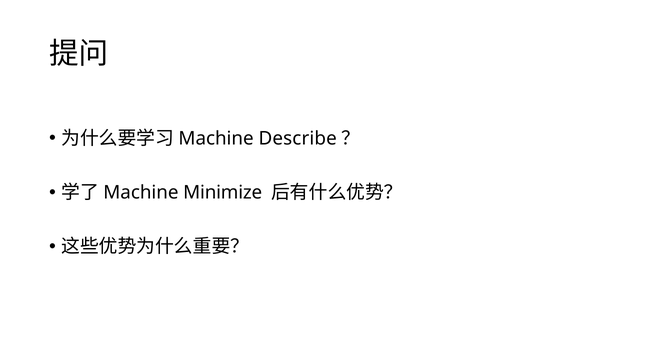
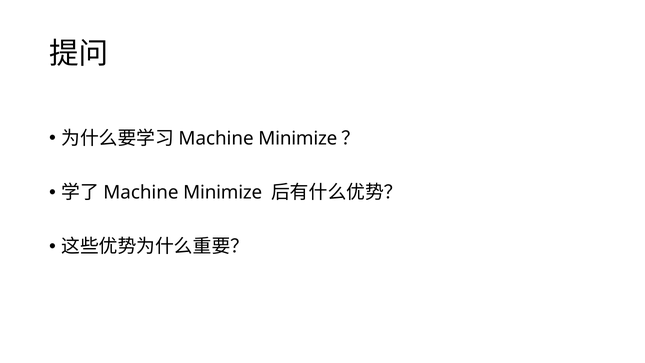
Describe: Describe -> Minimize (298, 138)
